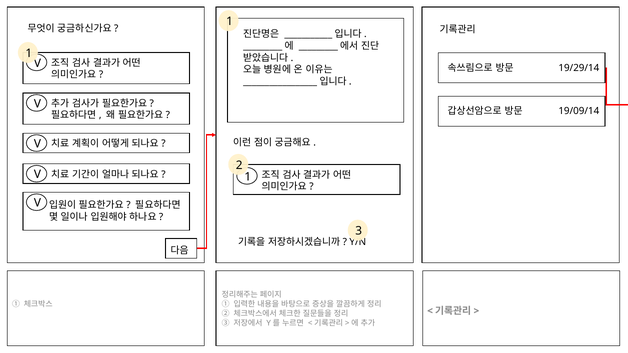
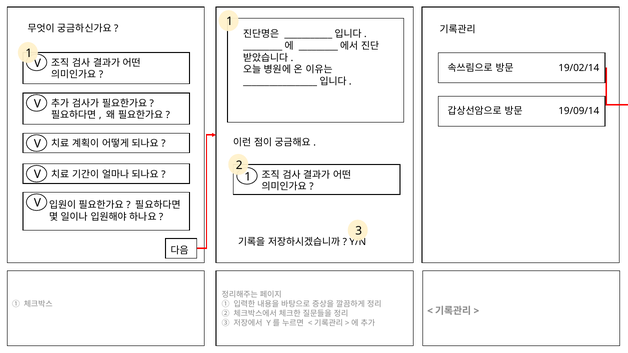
19/29/14: 19/29/14 -> 19/02/14 (579, 68)
